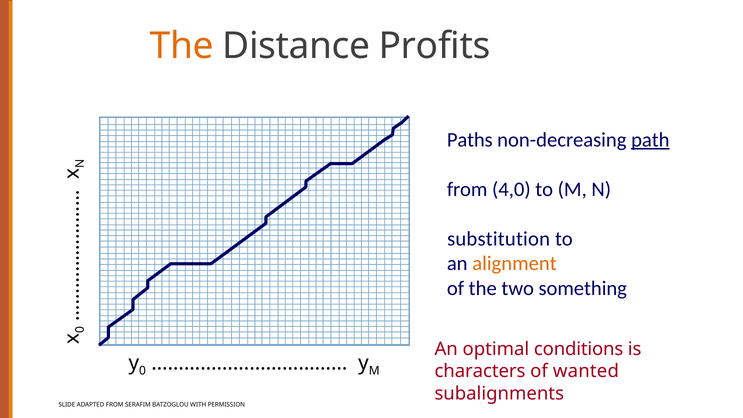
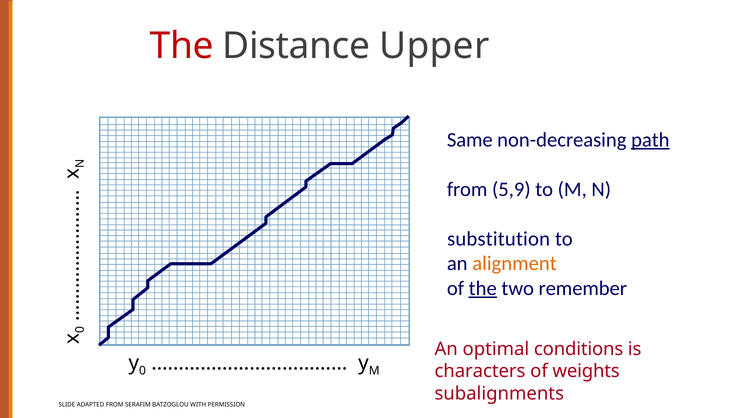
The colour: orange -> red (182, 46)
Profits: Profits -> Upper (434, 46)
Paths: Paths -> Same (470, 140)
4,0: 4,0 -> 5,9 (511, 189)
the underline: none -> present (483, 288)
something: something -> remember (583, 288)
wanted: wanted -> weights (586, 371)
